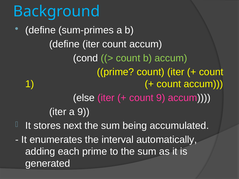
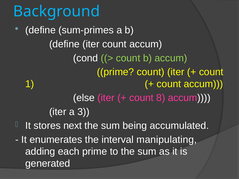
count 9: 9 -> 8 (161, 98)
a 9: 9 -> 3 (83, 112)
automatically: automatically -> manipulating (167, 140)
